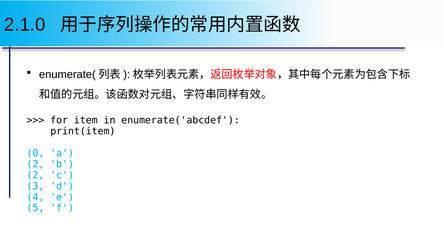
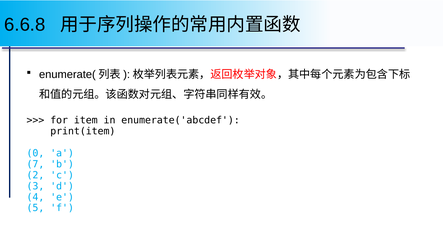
2.1.0: 2.1.0 -> 6.6.8 (25, 25)
2: 2 -> 7 (35, 164)
